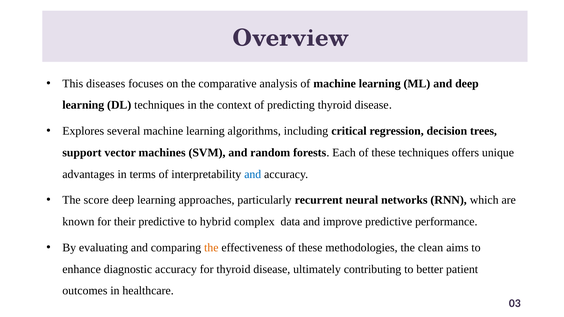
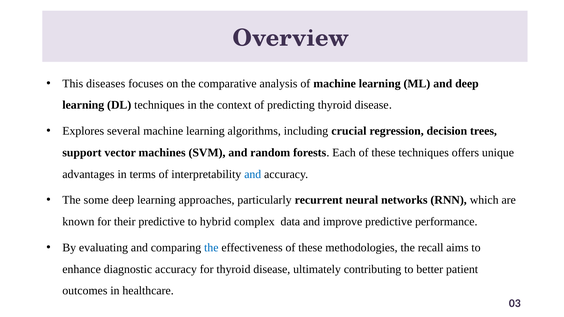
critical: critical -> crucial (349, 131)
score: score -> some (96, 200)
the colour: orange -> blue (211, 248)
clean: clean -> recall (431, 248)
